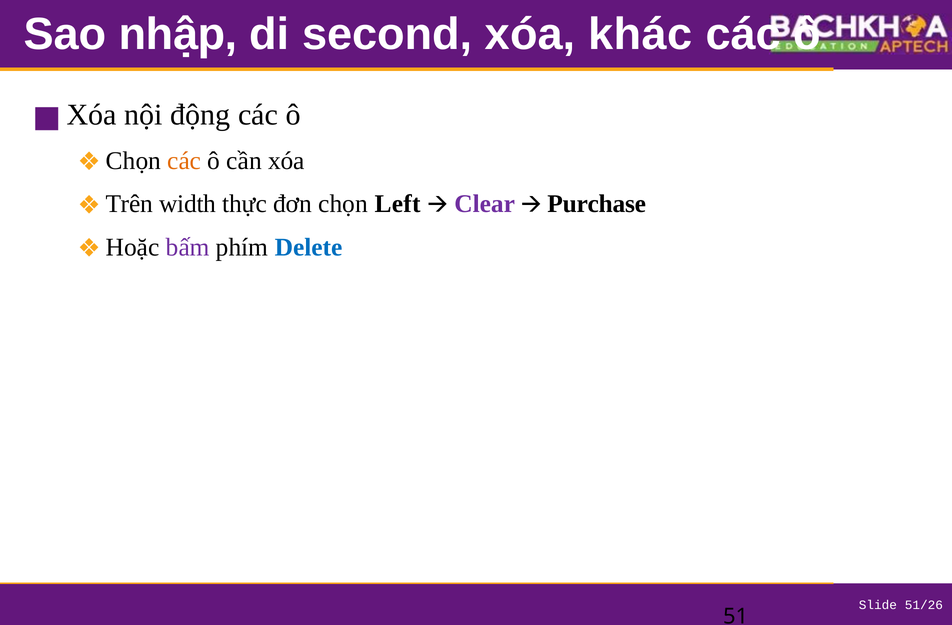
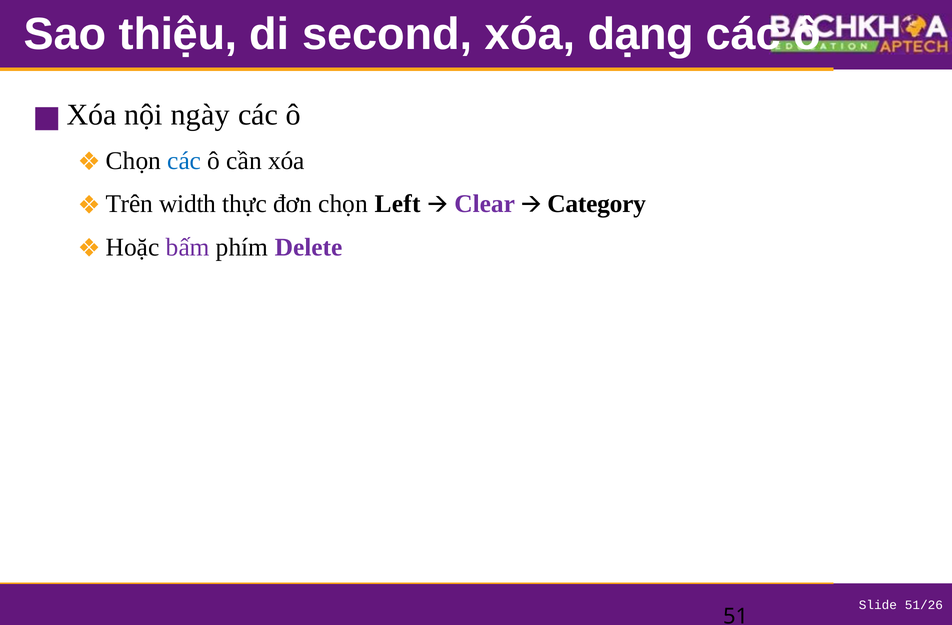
nhập: nhập -> thiệu (178, 34)
khác: khác -> dạng (641, 34)
động: động -> ngày (200, 115)
các colour: orange -> blue (184, 161)
Purchase: Purchase -> Category (597, 204)
Delete colour: blue -> purple (308, 247)
